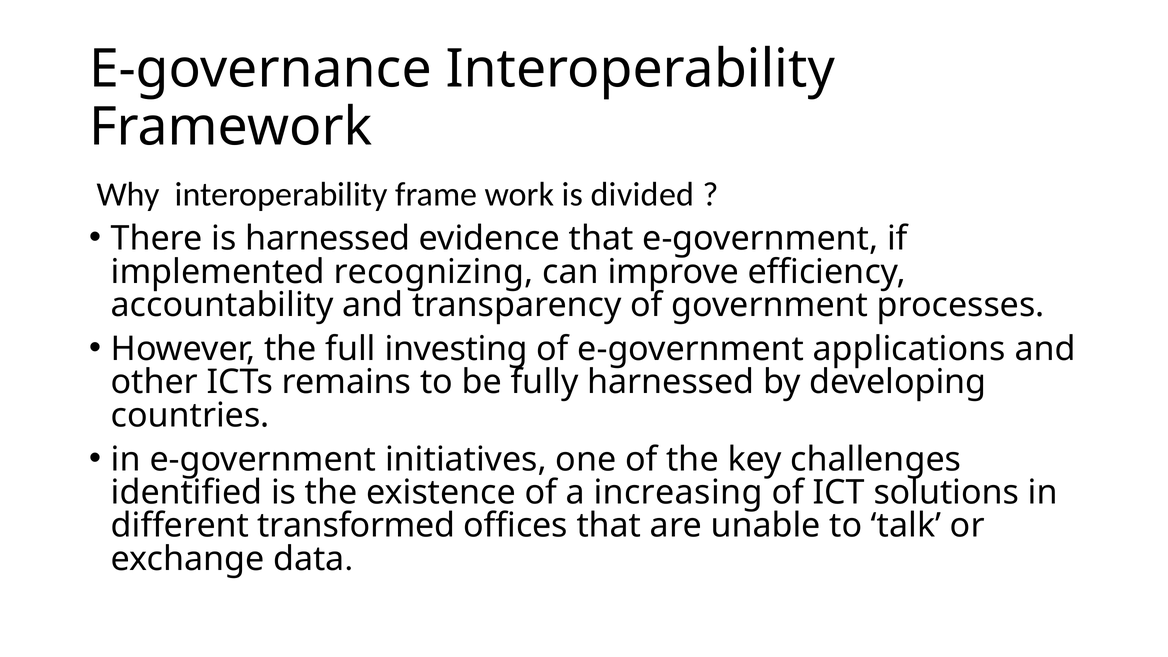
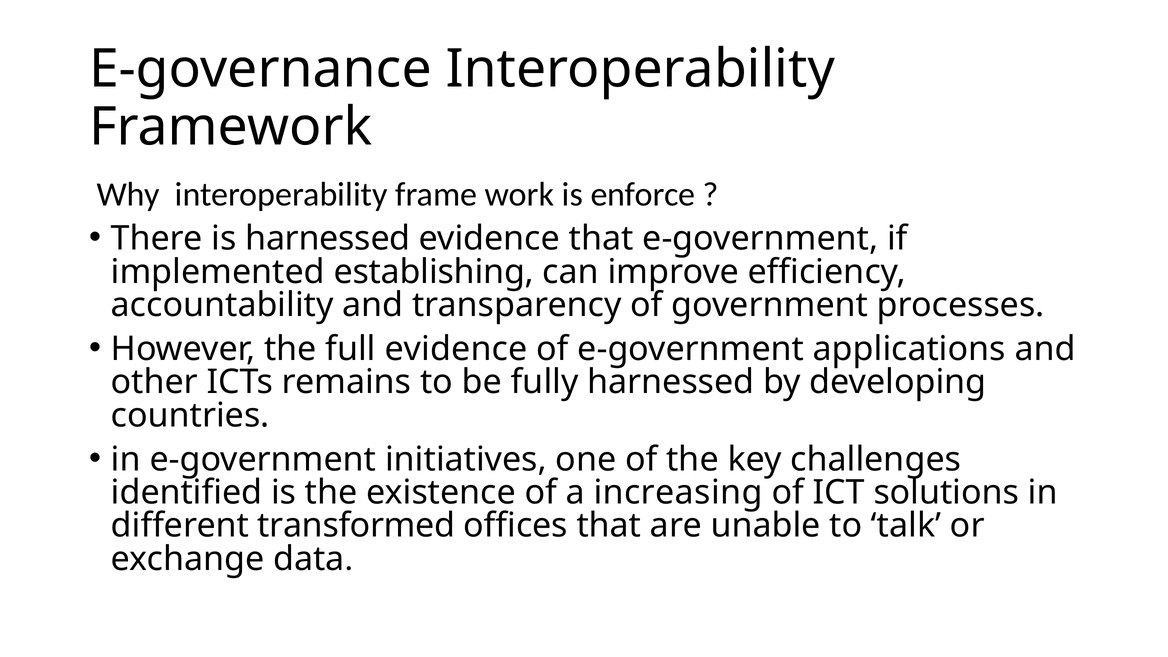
divided: divided -> enforce (643, 195)
recognizing: recognizing -> establishing (434, 272)
full investing: investing -> evidence (456, 349)
